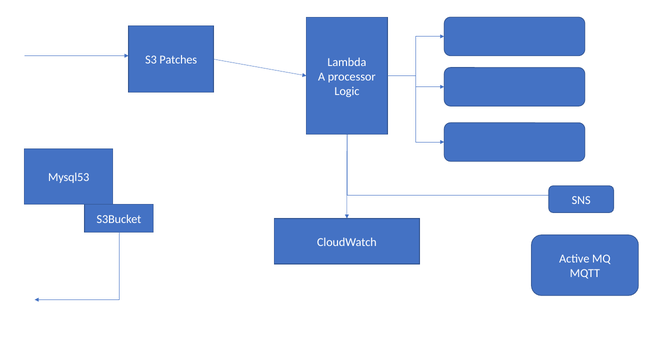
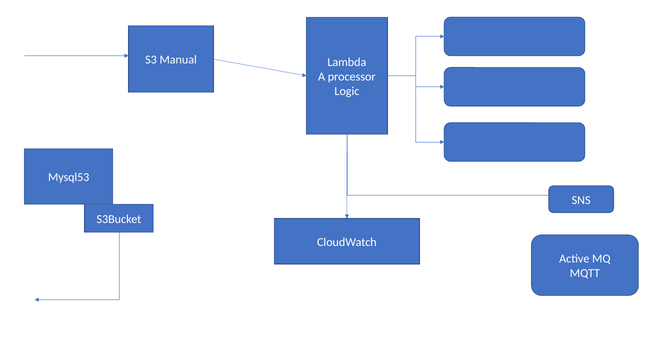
Patches: Patches -> Manual (178, 60)
